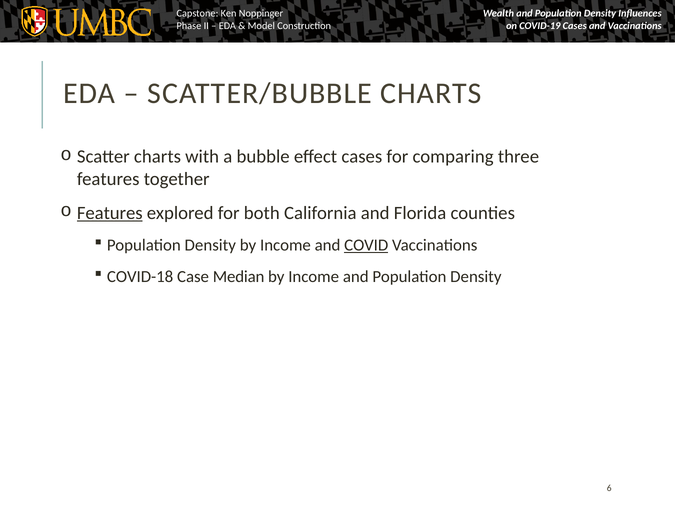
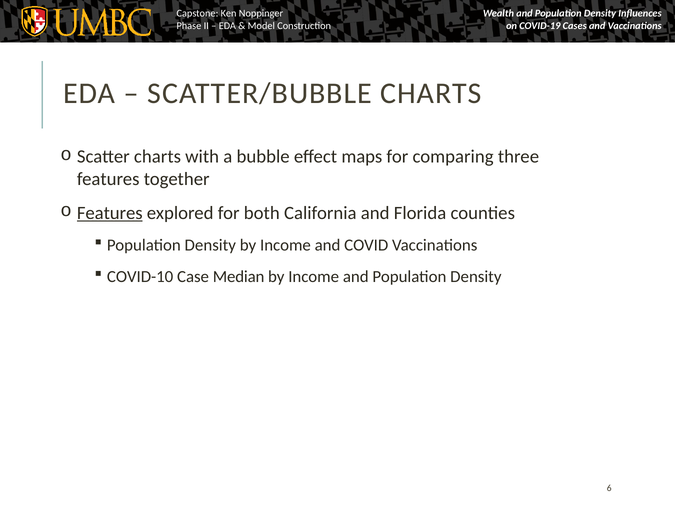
effect cases: cases -> maps (362, 157)
COVID underline: present -> none (366, 245)
COVID-18: COVID-18 -> COVID-10 (140, 277)
